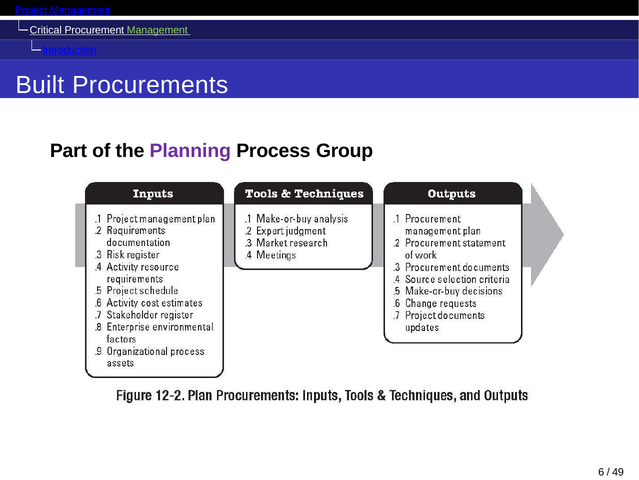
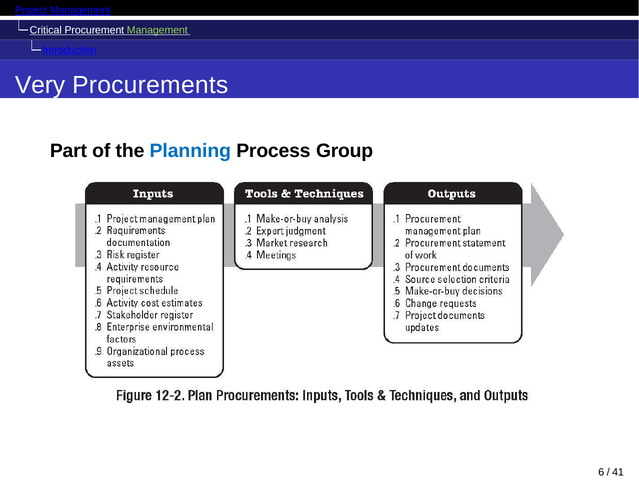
Built: Built -> Very (40, 85)
Planning colour: purple -> blue (190, 151)
49: 49 -> 41 (618, 472)
